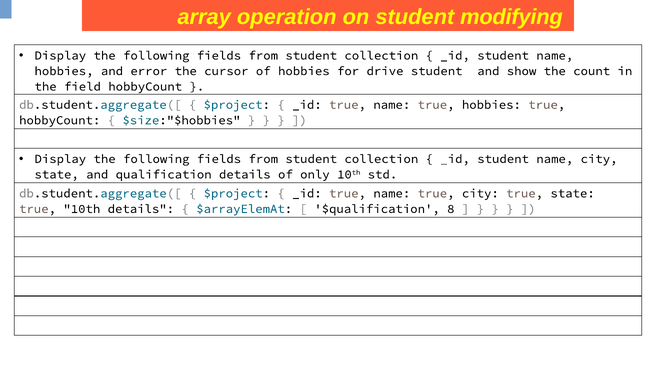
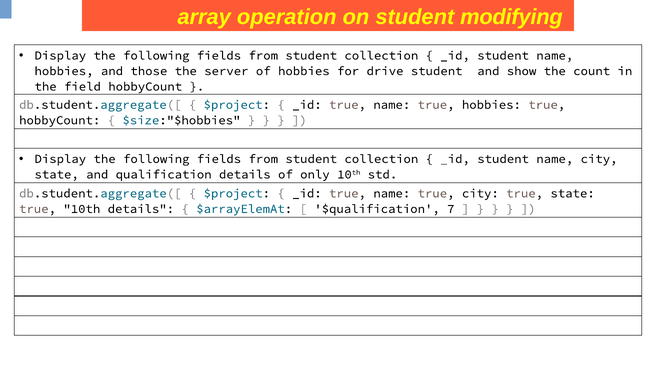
error: error -> those (149, 71)
cursor: cursor -> server (226, 71)
8: 8 -> 7 (451, 209)
